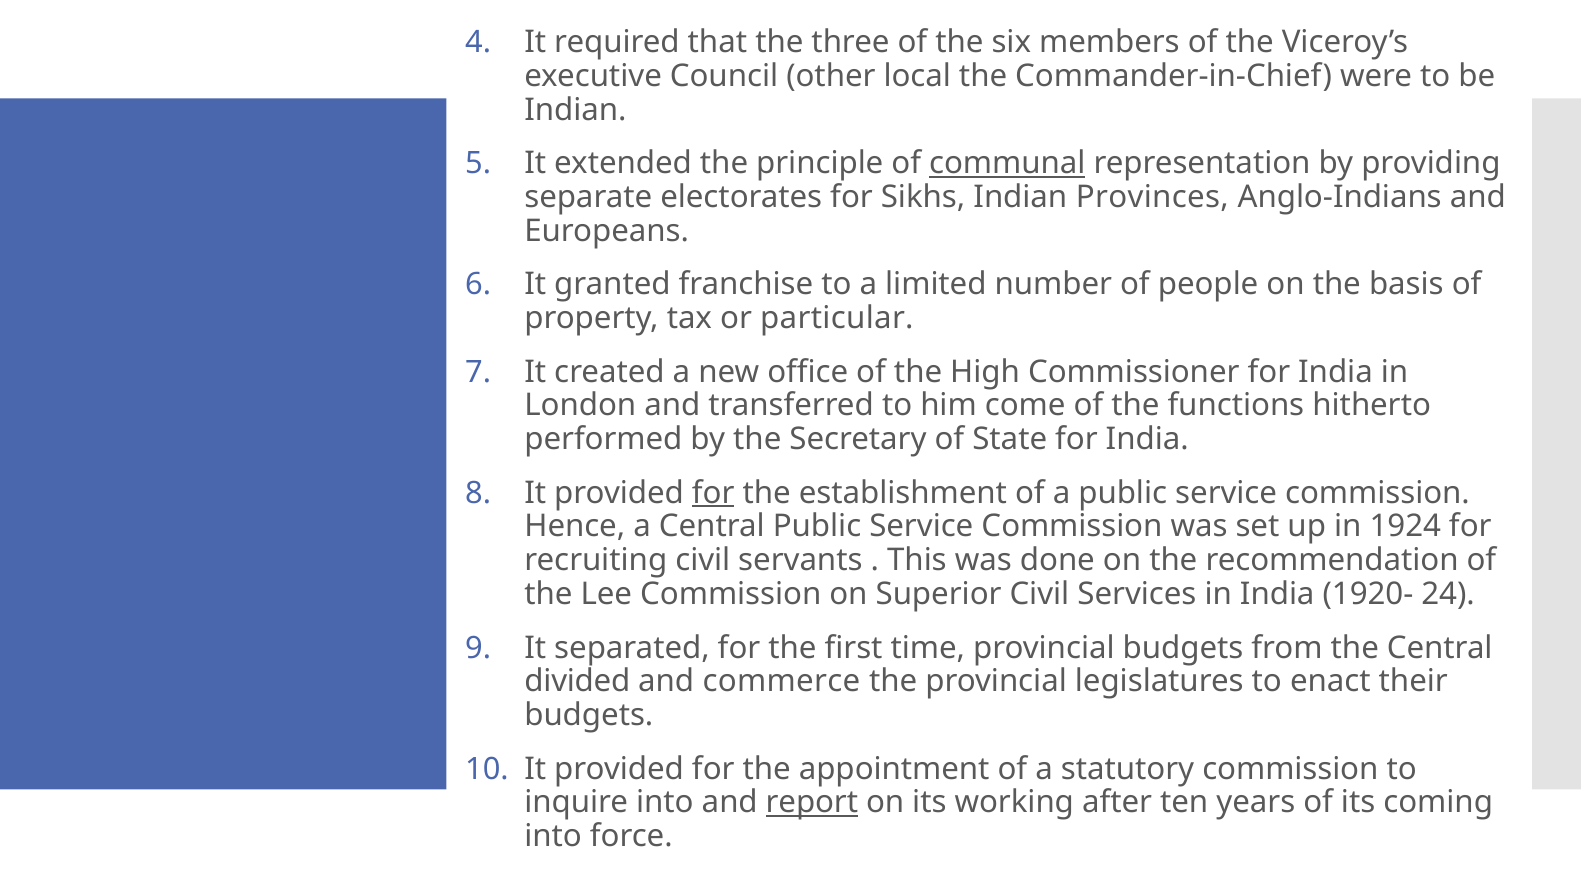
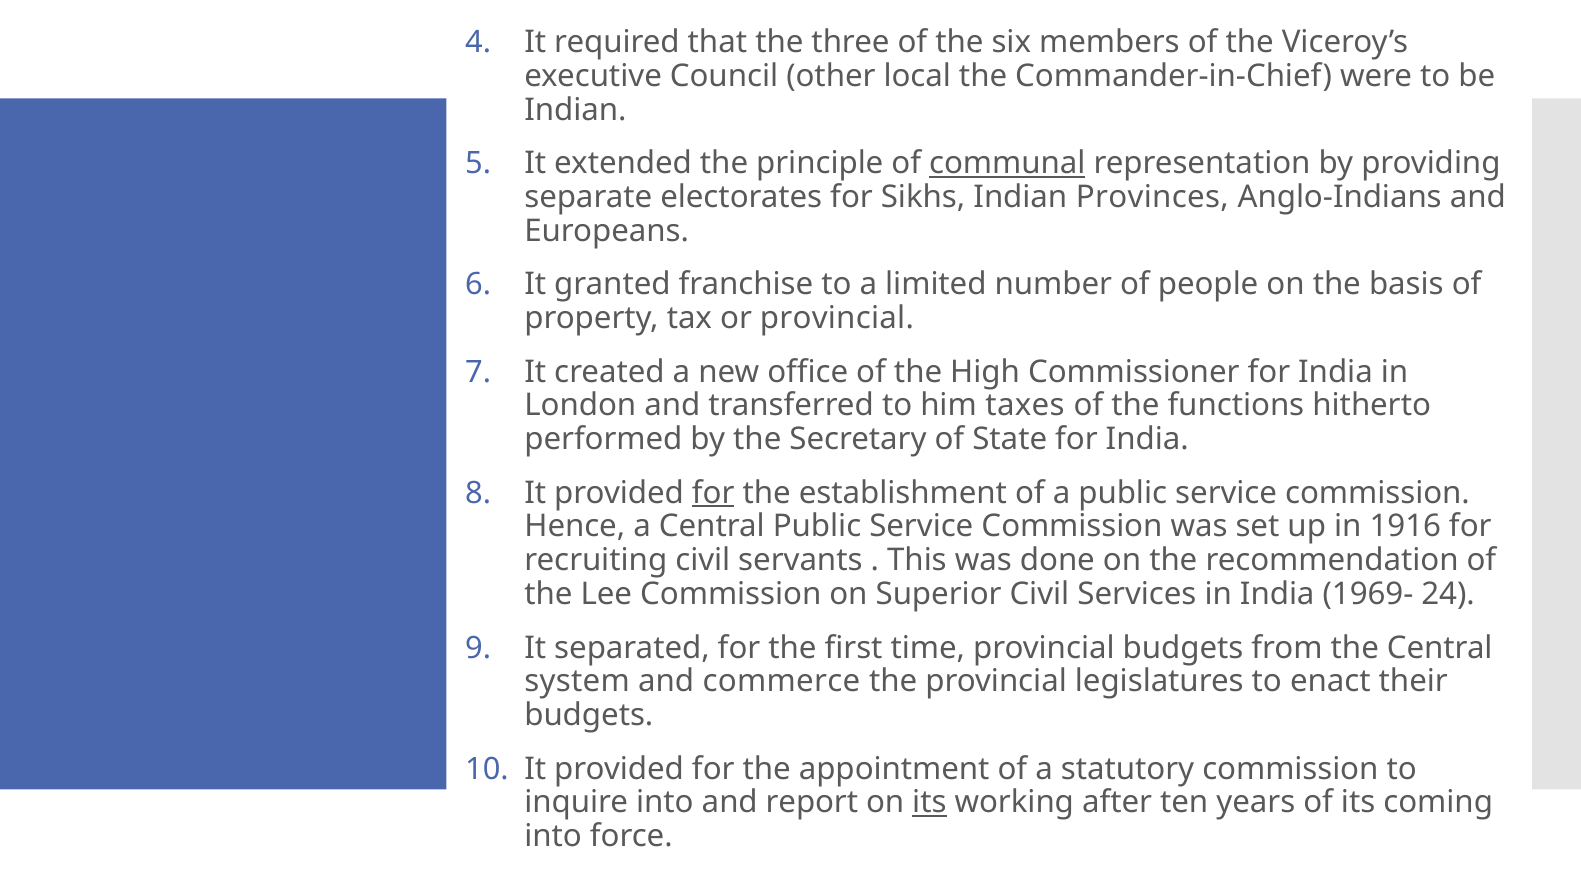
or particular: particular -> provincial (837, 318)
come: come -> taxes (1025, 406)
1924: 1924 -> 1916 (1405, 527)
1920-: 1920- -> 1969- (1368, 594)
divided: divided -> system (577, 682)
report underline: present -> none (812, 803)
its underline: none -> present (929, 803)
